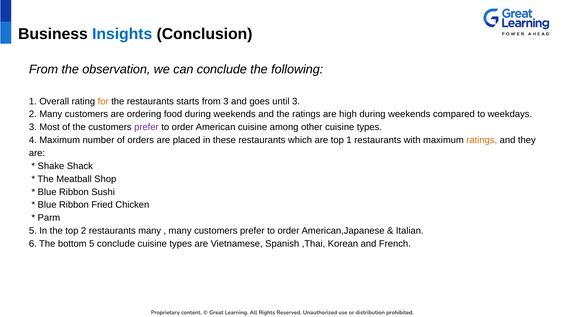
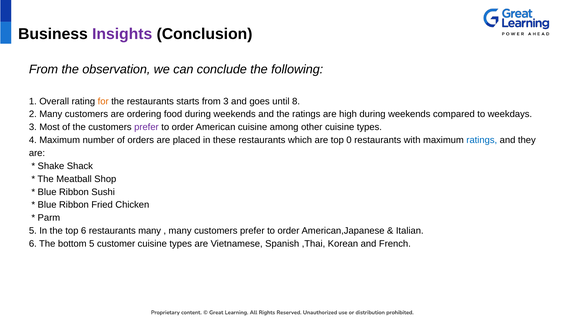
Insights colour: blue -> purple (122, 34)
until 3: 3 -> 8 (296, 101)
top 1: 1 -> 0 (349, 140)
ratings colour: orange -> blue (482, 140)
top 2: 2 -> 6 (84, 231)
5 conclude: conclude -> customer (116, 244)
